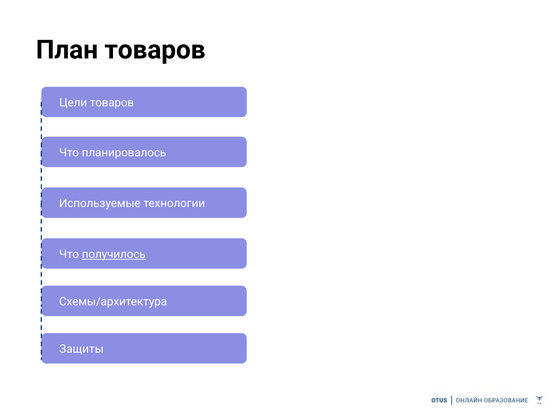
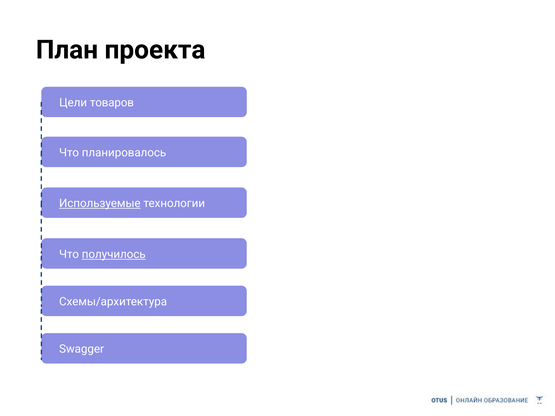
План товаров: товаров -> проекта (155, 50)
Используемые underline: none -> present (100, 204)
Защиты: Защиты -> Swagger (82, 349)
